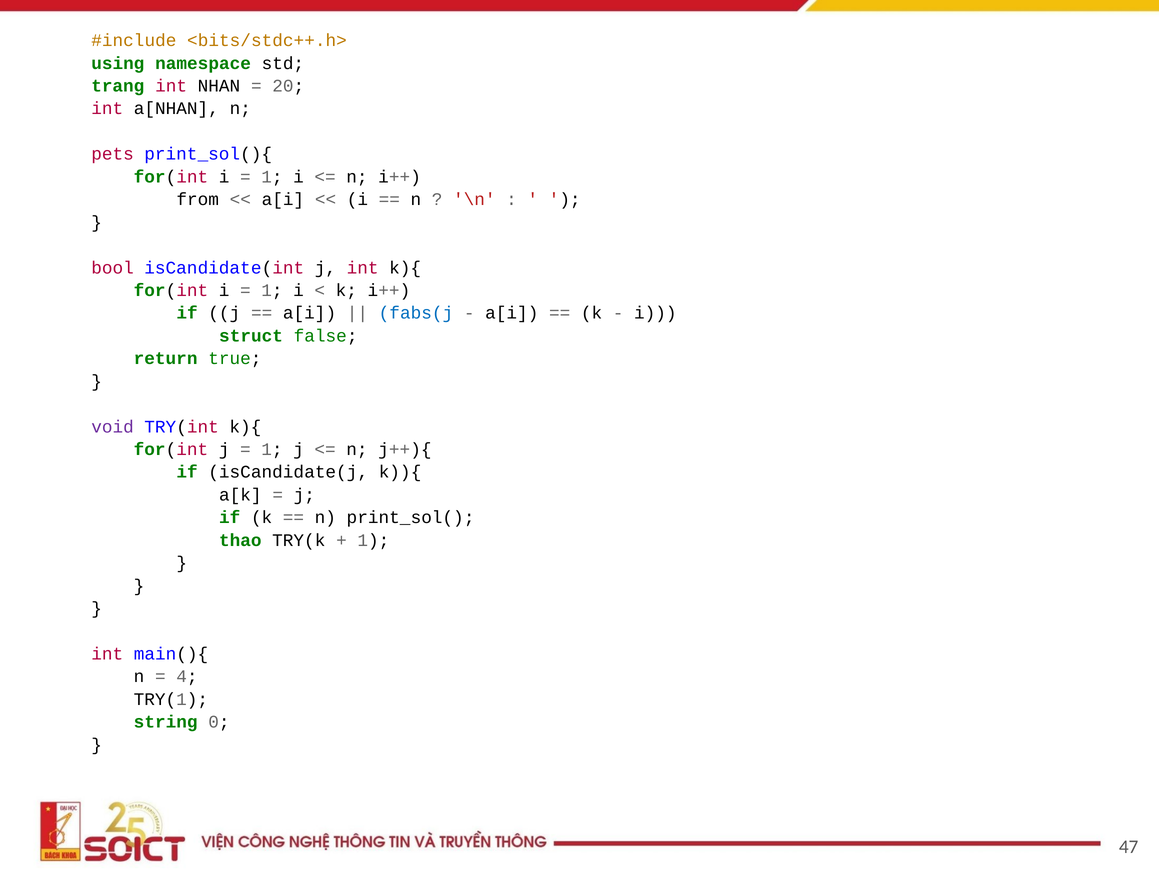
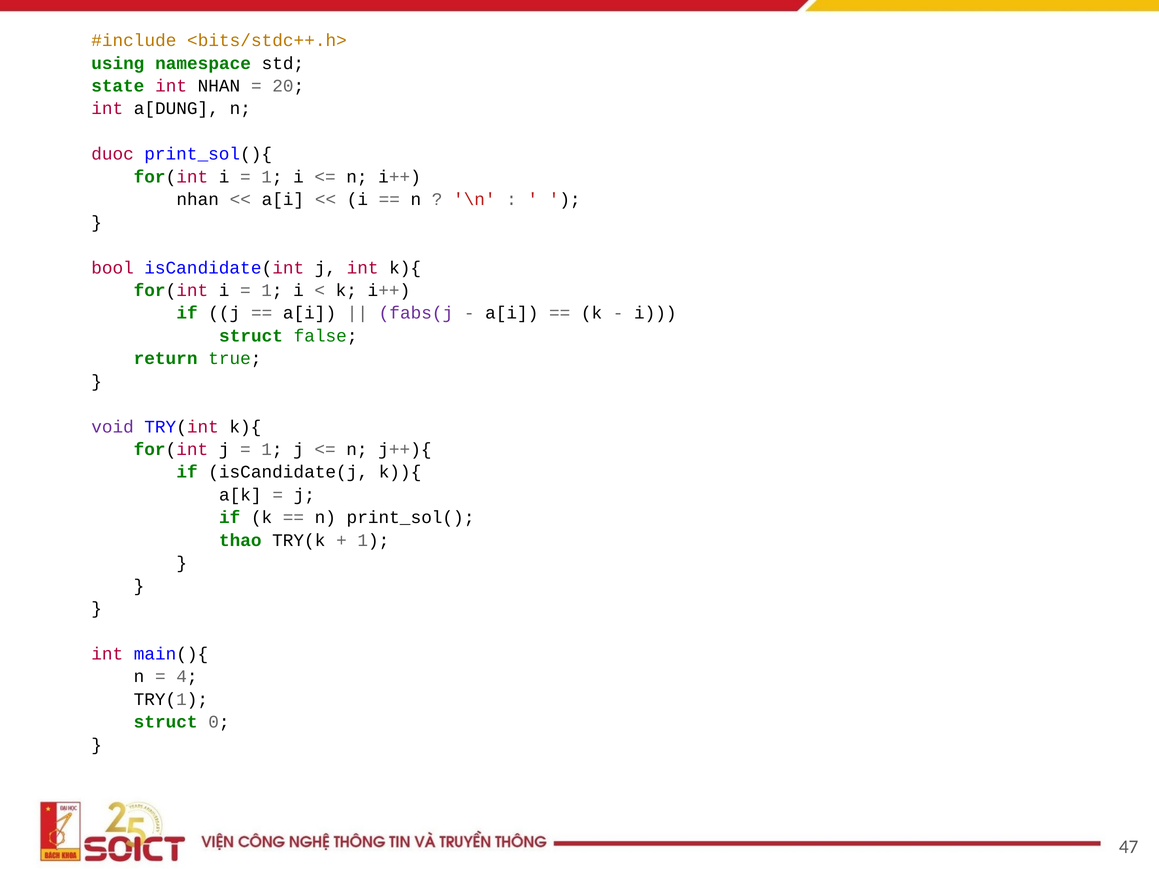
trang: trang -> state (118, 86)
a[NHAN: a[NHAN -> a[DUNG (176, 109)
pets: pets -> duoc (113, 154)
from: from -> nhan (198, 200)
fabs(j colour: blue -> purple (416, 313)
string: string -> struct (166, 722)
